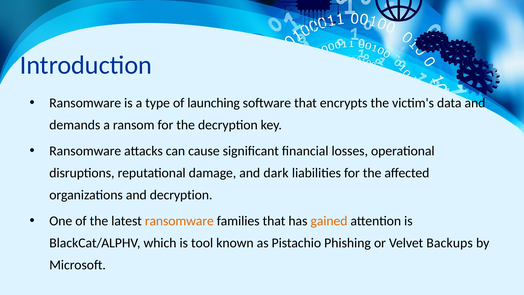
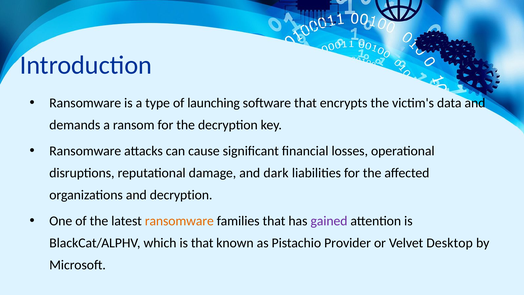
gained colour: orange -> purple (329, 221)
is tool: tool -> that (202, 243)
Phishing: Phishing -> Provider (348, 243)
Backups: Backups -> Desktop (450, 243)
